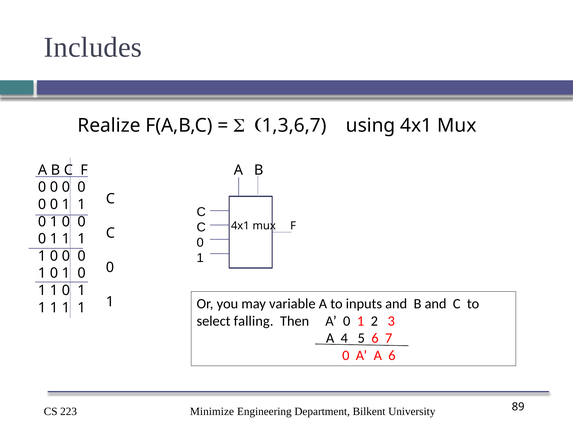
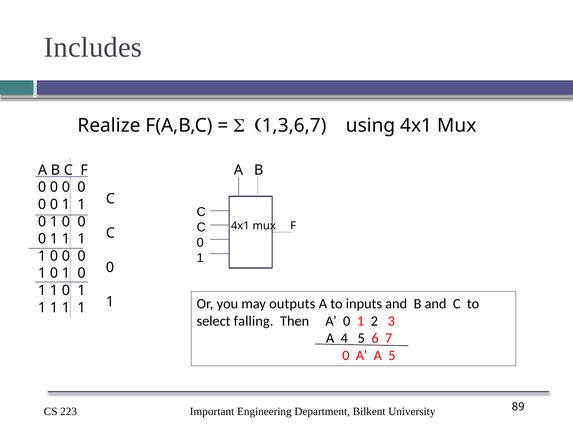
variable: variable -> outputs (292, 304)
A 6: 6 -> 5 (392, 355)
Minimize: Minimize -> Important (212, 411)
